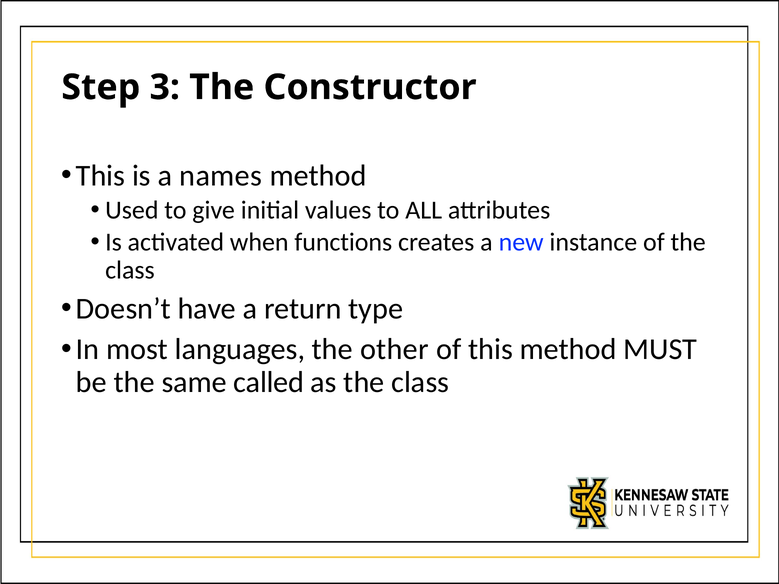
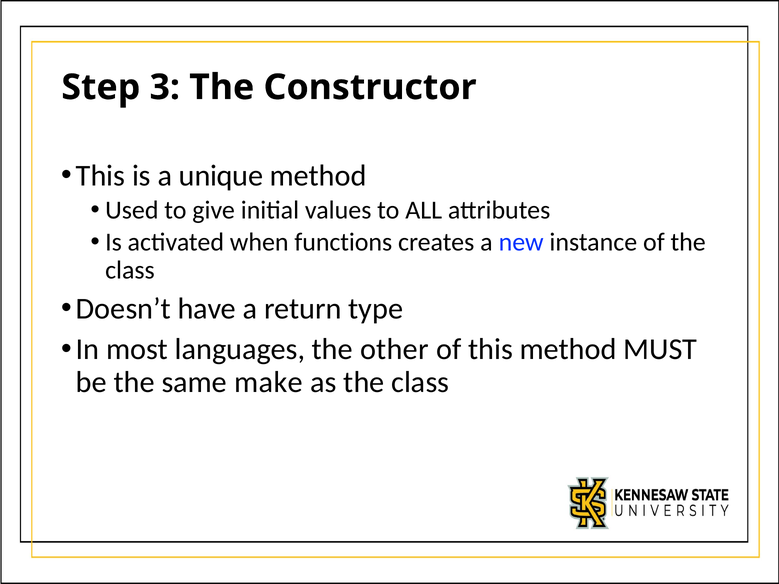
names: names -> unique (221, 176)
called: called -> make (268, 382)
